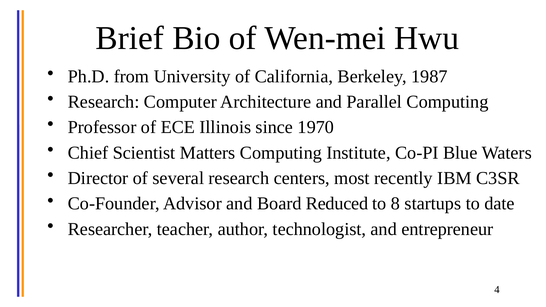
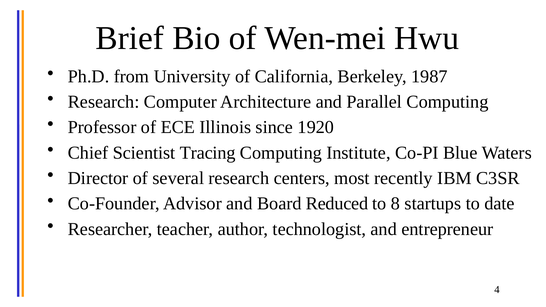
1970: 1970 -> 1920 (316, 127)
Matters: Matters -> Tracing (208, 153)
